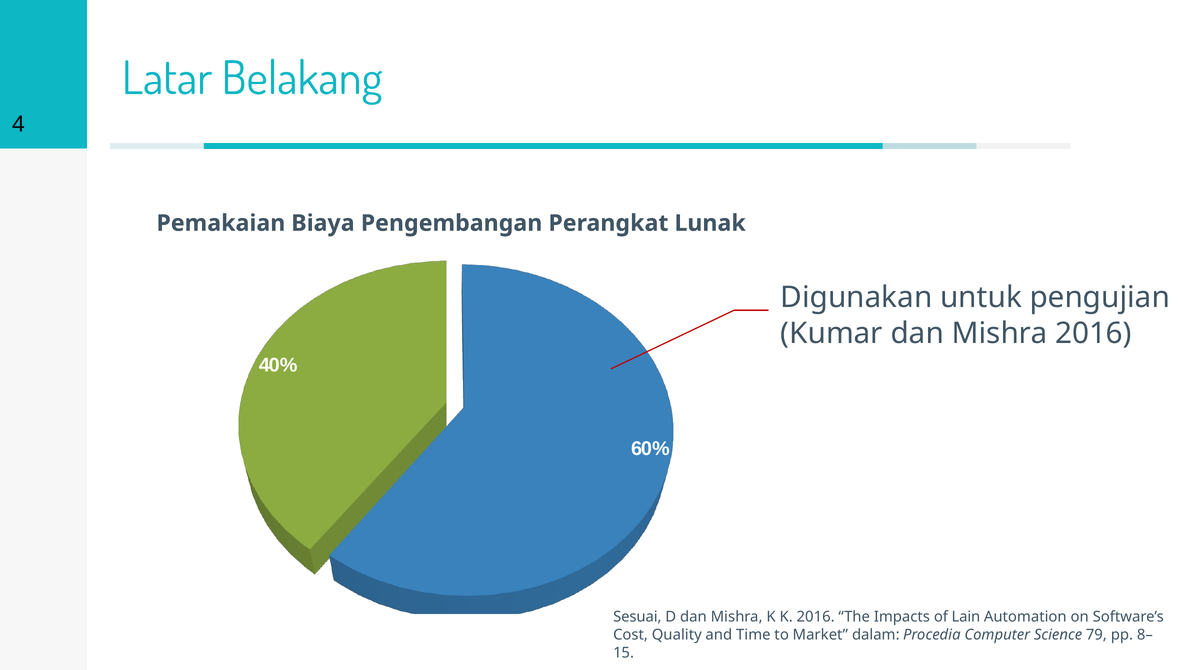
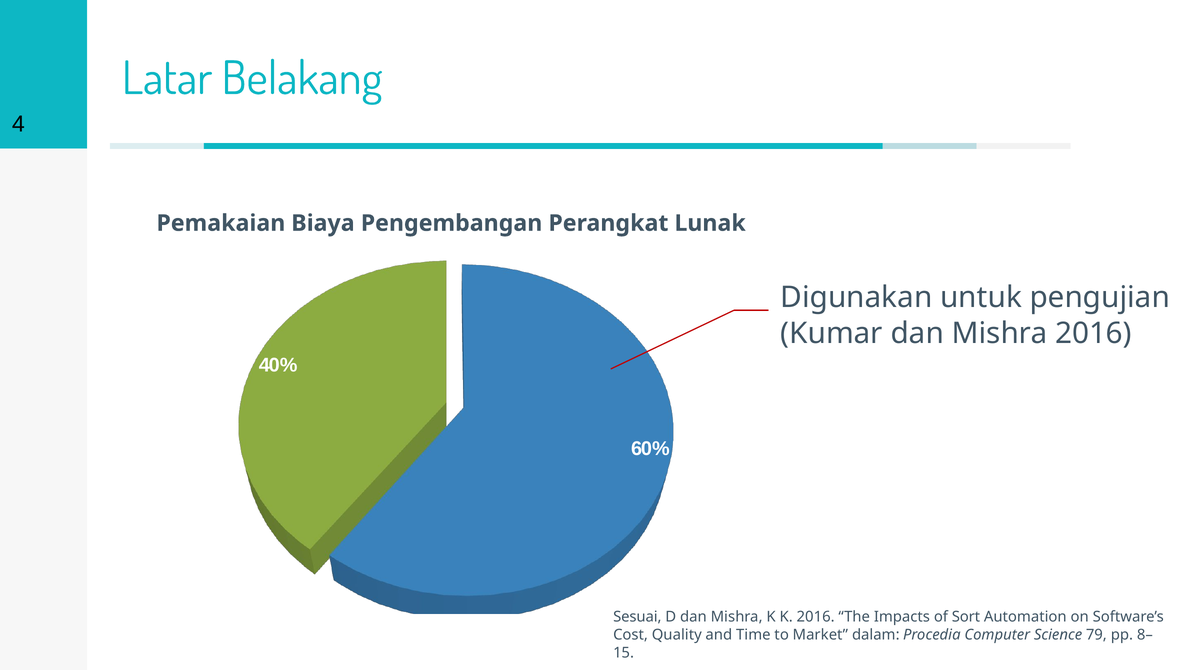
Lain: Lain -> Sort (966, 616)
